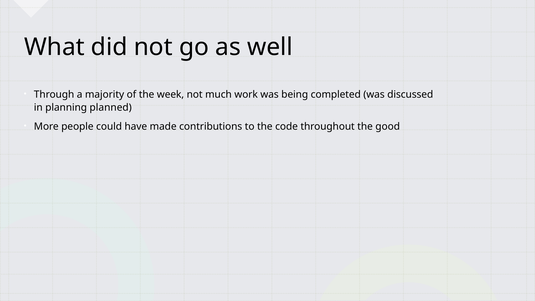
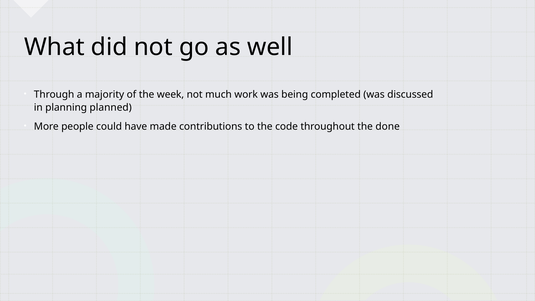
good: good -> done (388, 126)
